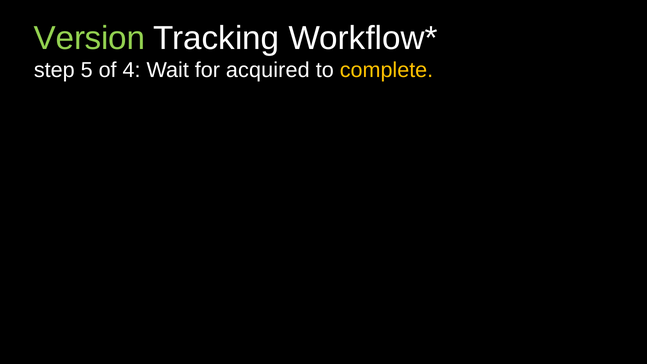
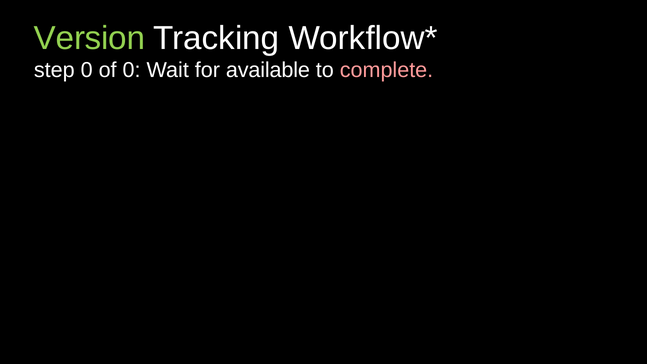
step 5: 5 -> 0 (87, 70)
of 4: 4 -> 0 (132, 70)
acquired: acquired -> available (268, 70)
complete colour: yellow -> pink (386, 70)
